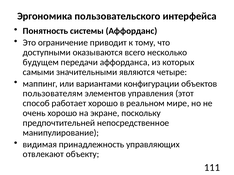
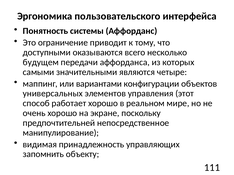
пользователям: пользователям -> универсальных (53, 94)
отвлекают: отвлекают -> запомнить (43, 155)
